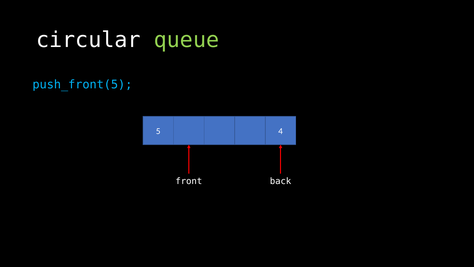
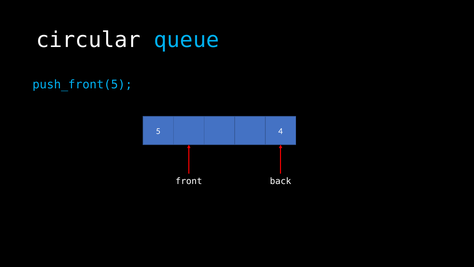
queue colour: light green -> light blue (186, 40)
